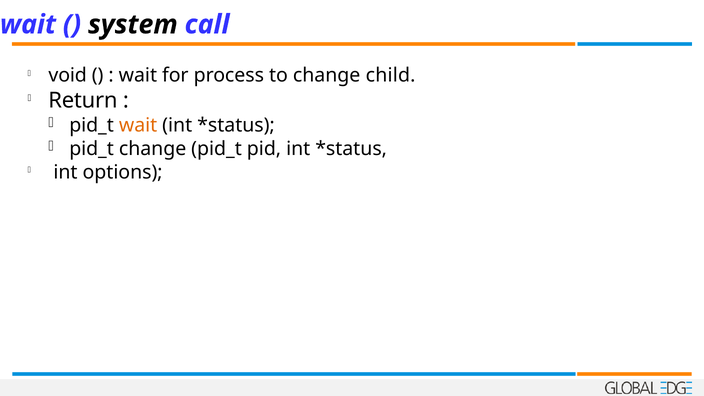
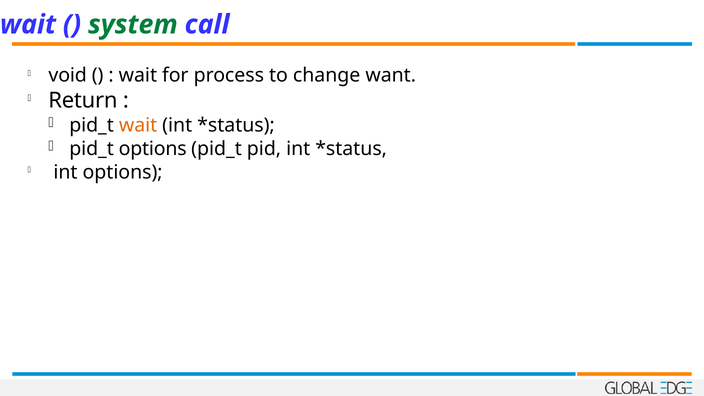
system colour: black -> green (133, 25)
child: child -> want (391, 75)
pid_t change: change -> options (153, 149)
